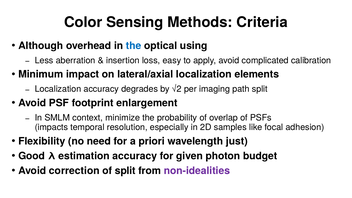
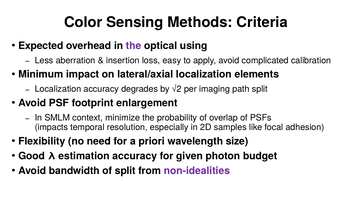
Although: Although -> Expected (41, 46)
the colour: blue -> purple (134, 46)
just: just -> size (237, 141)
correction: correction -> bandwidth (74, 171)
